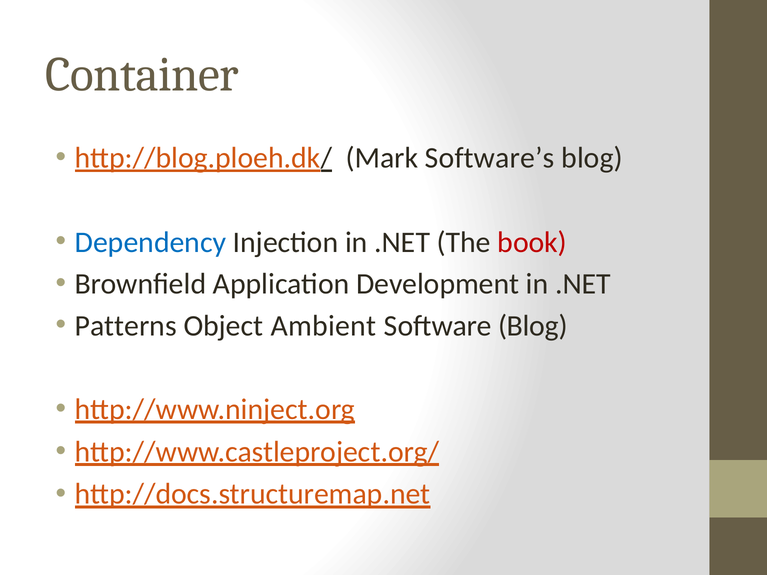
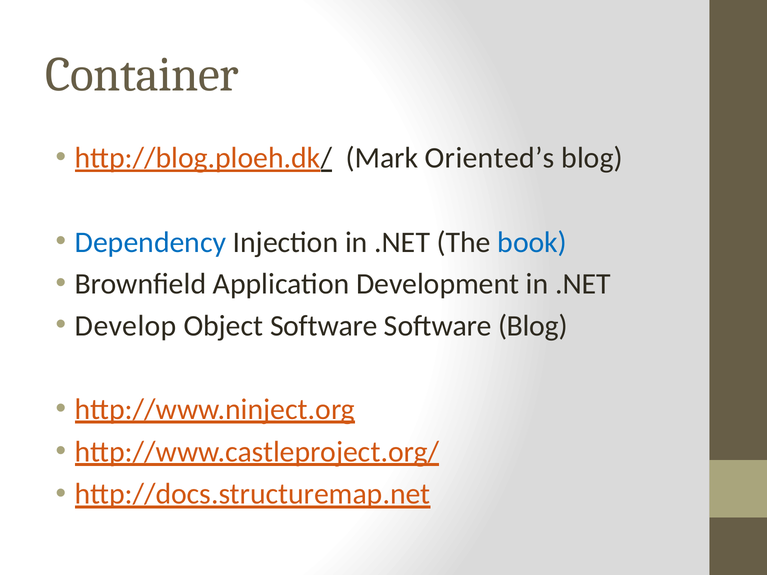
Software’s: Software’s -> Oriented’s (490, 158)
book colour: red -> blue (532, 242)
Patterns: Patterns -> Develop (126, 326)
Object Ambient: Ambient -> Software (324, 326)
